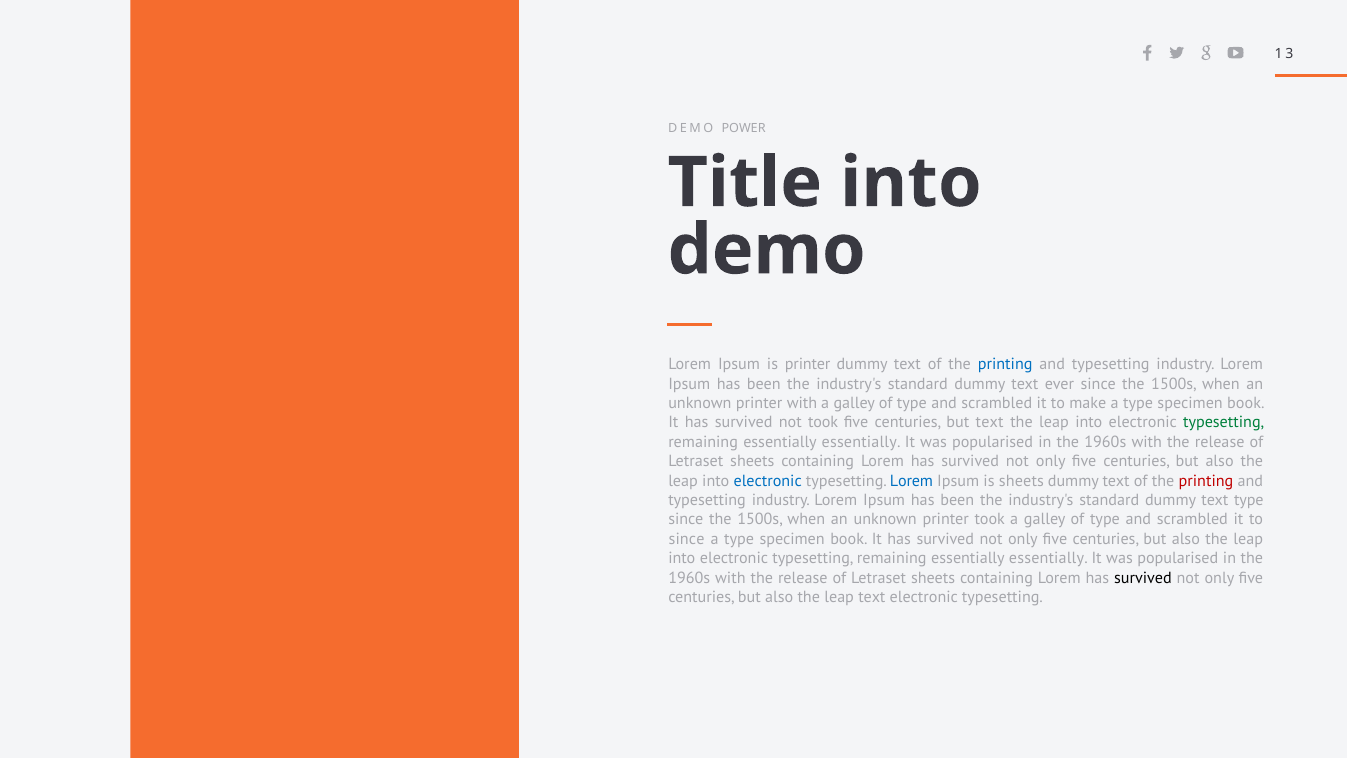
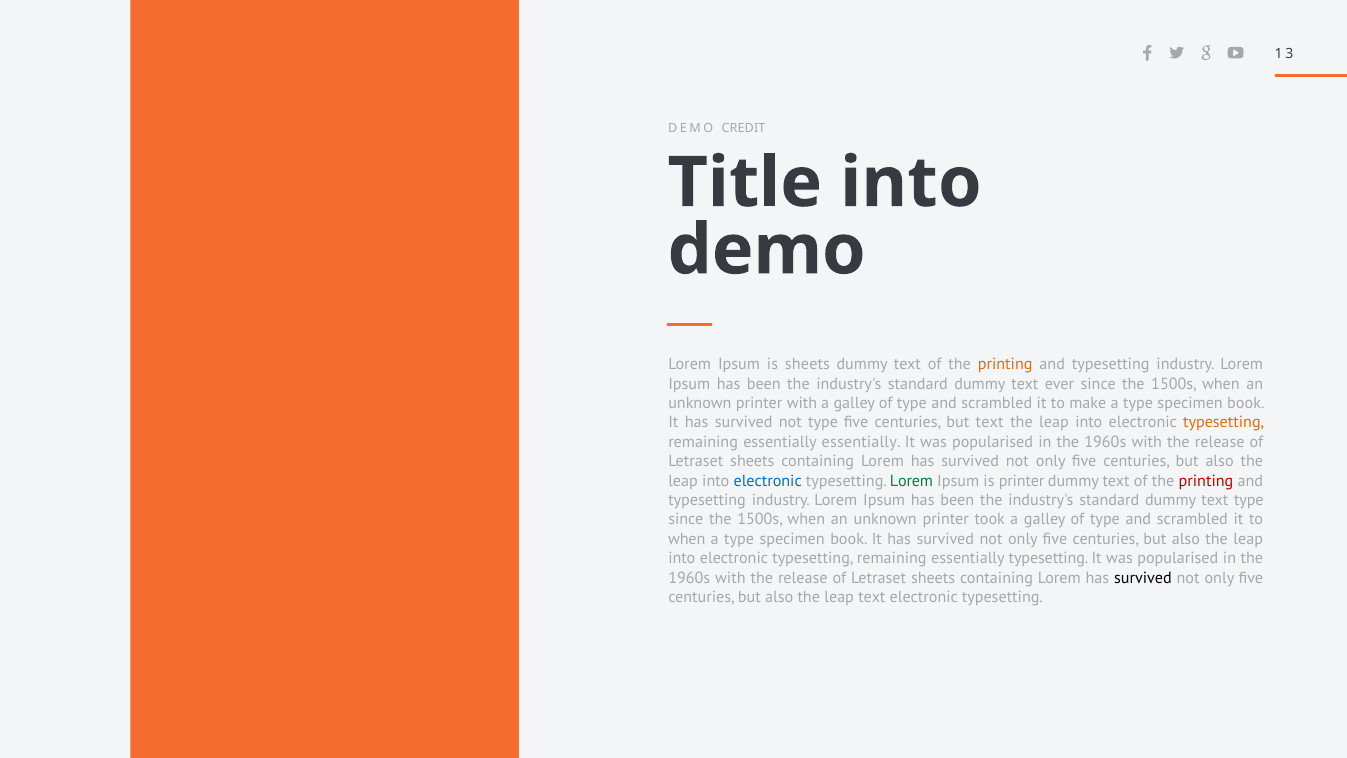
POWER: POWER -> CREDIT (744, 128)
is printer: printer -> sheets (808, 364)
printing colour: blue -> orange (1005, 364)
not took: took -> type (823, 422)
typesetting colour: green -> orange (1224, 422)
Lorem colour: blue -> green (911, 481)
is sheets: sheets -> printer (1022, 481)
since: since -> when (687, 539)
essentially: essentially -> typesetting (1049, 558)
